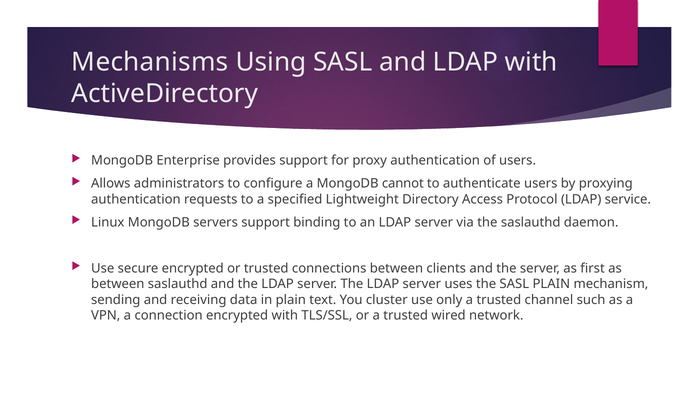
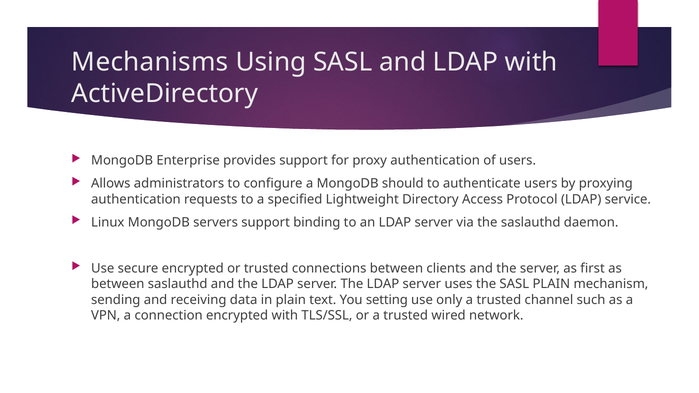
cannot: cannot -> should (403, 184)
cluster: cluster -> setting (387, 300)
